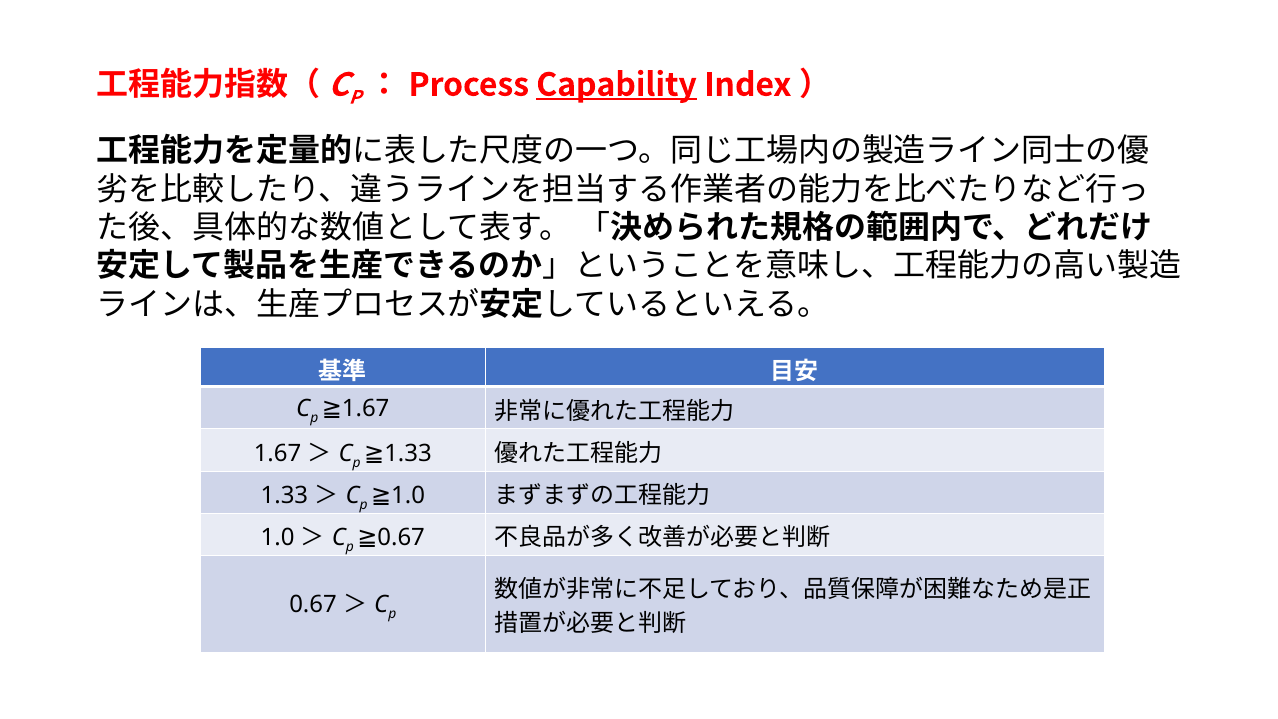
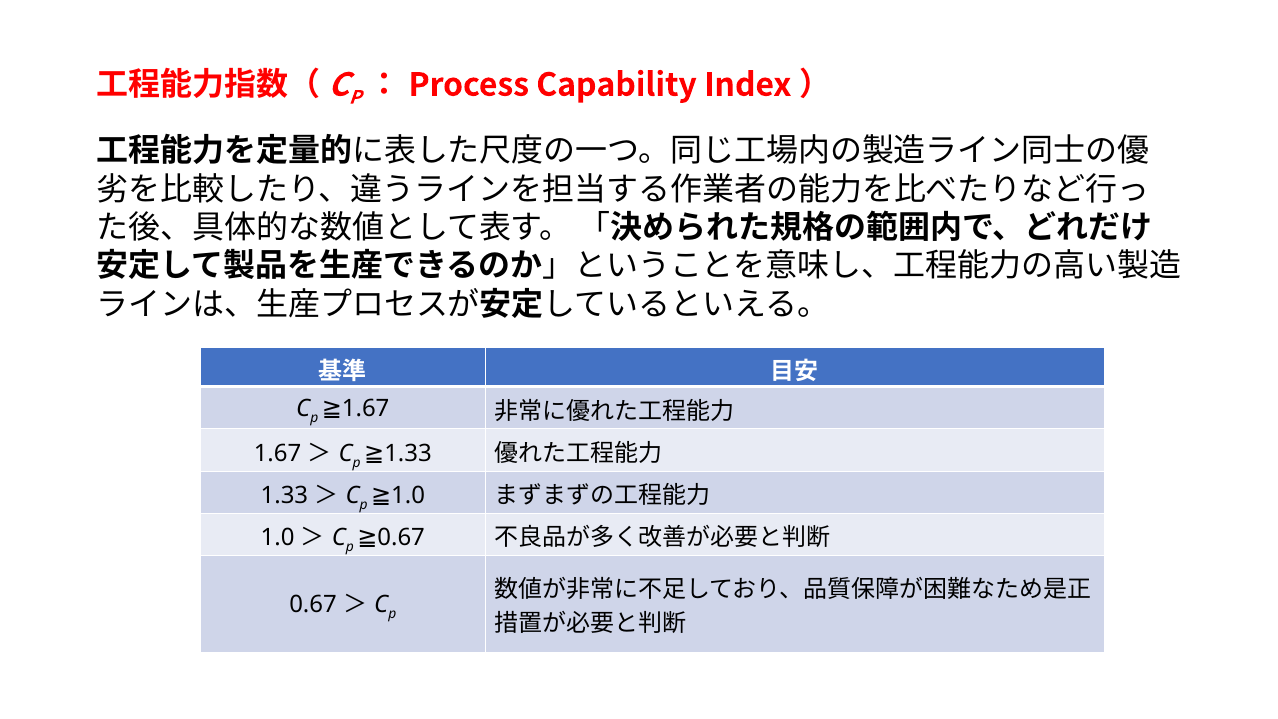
Capability underline: present -> none (616, 85)
